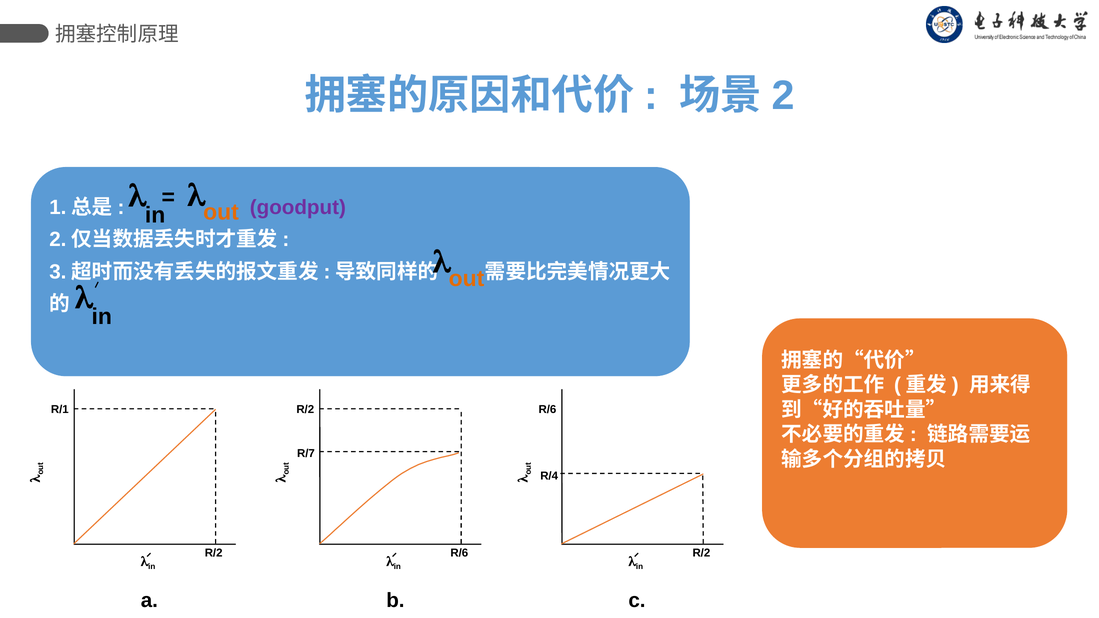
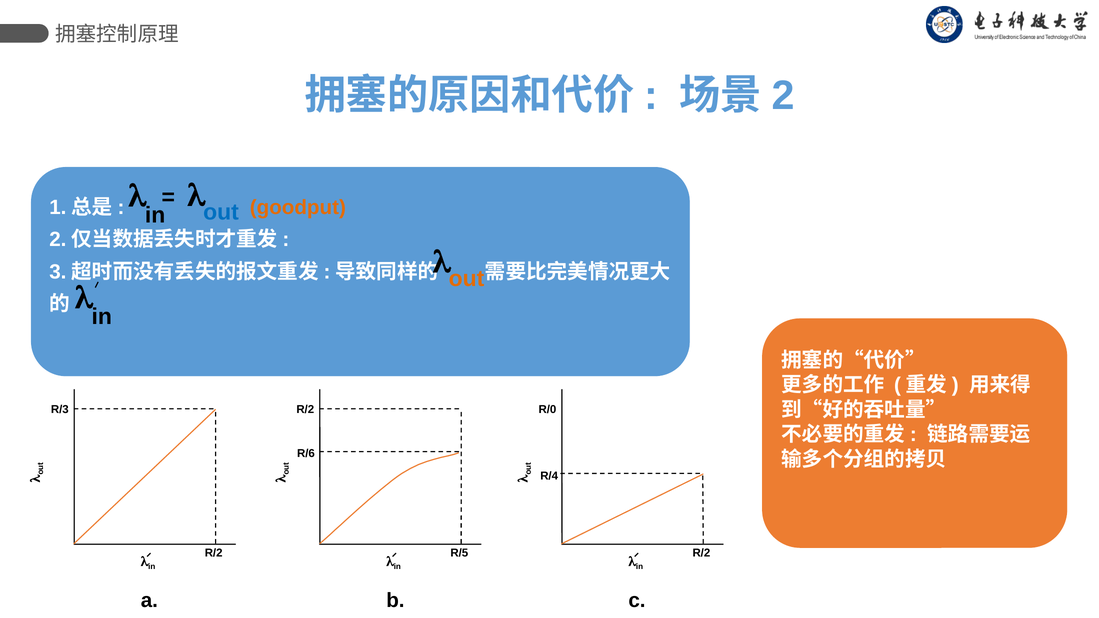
goodput colour: purple -> orange (298, 207)
out colour: orange -> blue (221, 212)
R/1: R/1 -> R/3 (60, 410)
R/6: R/6 -> R/0 (547, 410)
R/7: R/7 -> R/6 (306, 454)
R/6: R/6 -> R/5 (459, 553)
